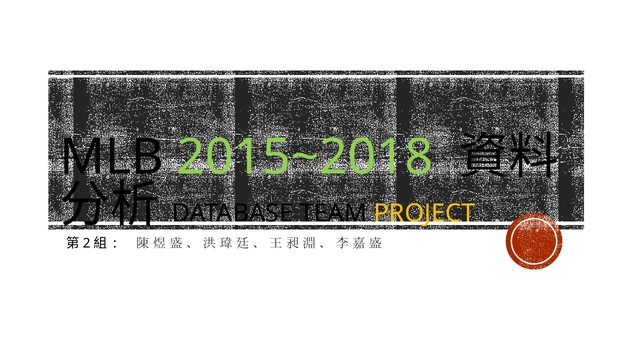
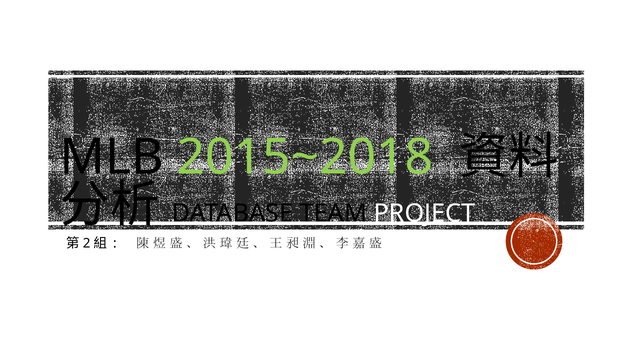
PROJECT colour: yellow -> white (425, 214)
